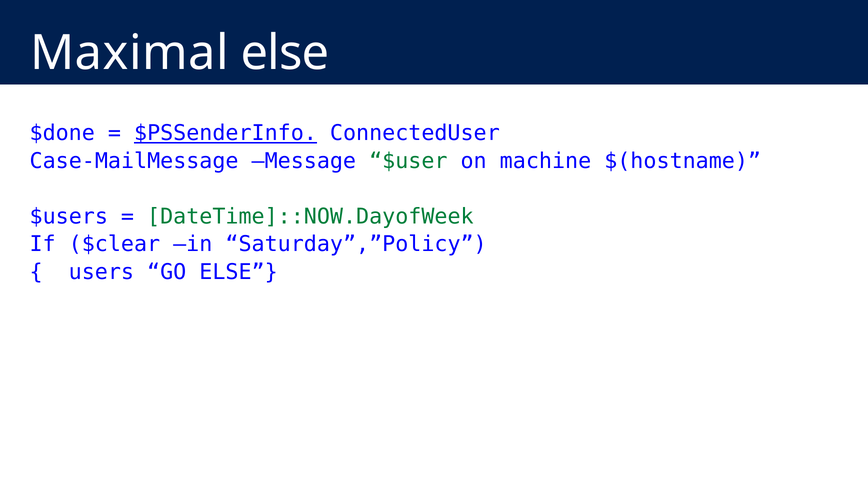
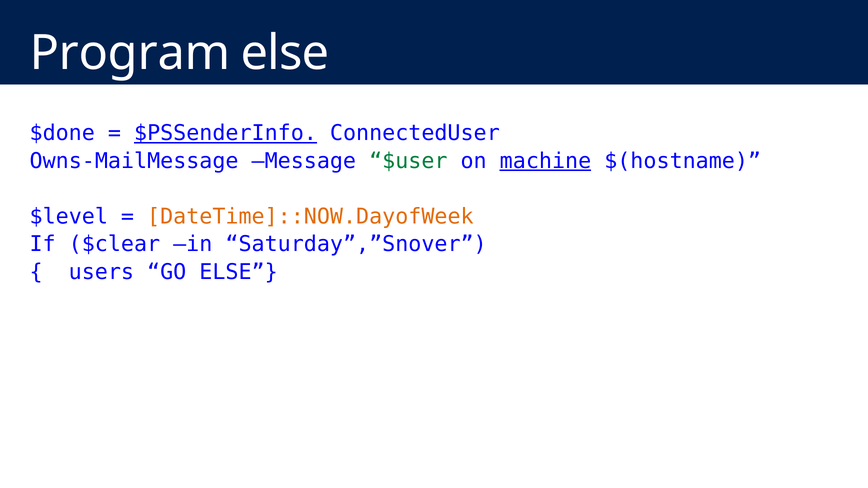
Maximal: Maximal -> Program (130, 53)
Case-MailMessage: Case-MailMessage -> Owns-MailMessage (134, 161)
machine underline: none -> present (545, 161)
$users: $users -> $level (69, 217)
DateTime]::NOW.DayofWeek colour: green -> orange (310, 217)
Saturday”,”Policy: Saturday”,”Policy -> Saturday”,”Snover (356, 244)
